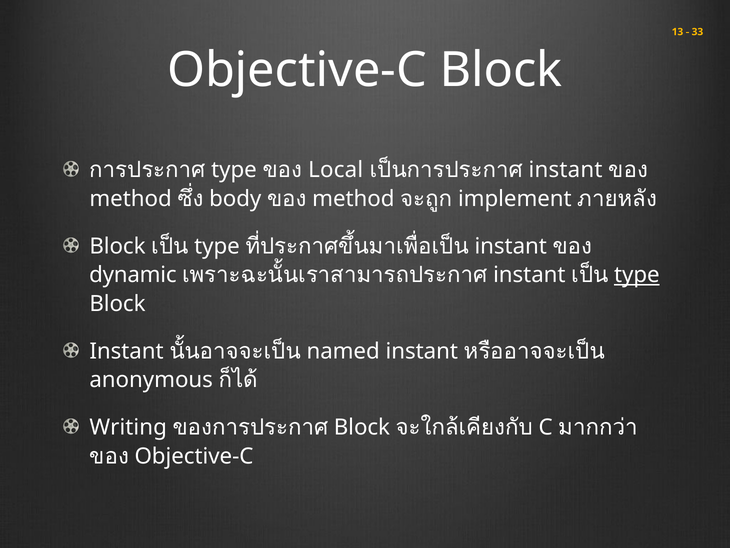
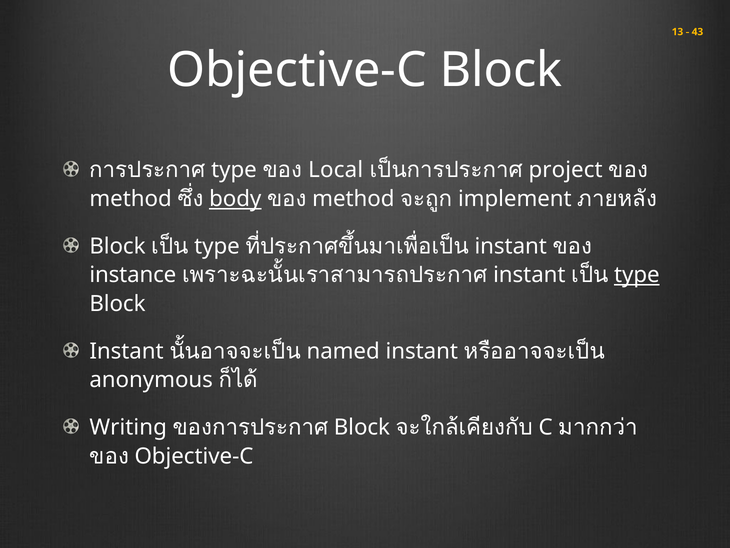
33: 33 -> 43 (697, 32)
instant: instant -> project (566, 170)
body underline: none -> present (235, 199)
dynamic: dynamic -> instance (133, 275)
